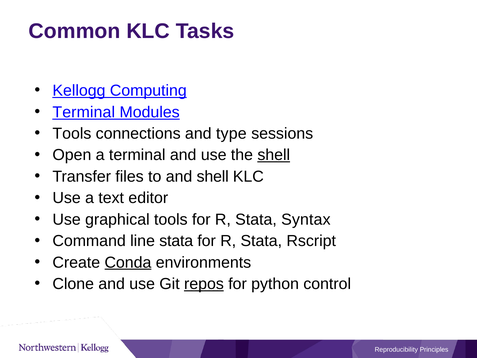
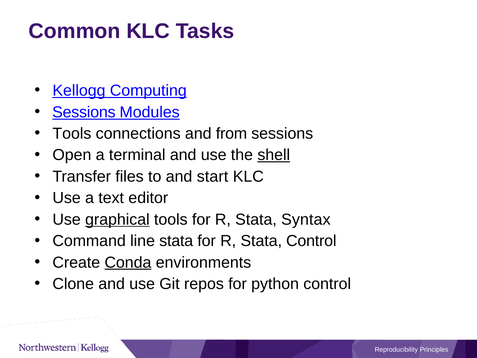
Terminal: Terminal -> Sessions (84, 112)
type: type -> from (231, 133)
and shell: shell -> start (213, 176)
graphical underline: none -> present (117, 219)
Stata Rscript: Rscript -> Control (311, 241)
repos underline: present -> none (204, 284)
